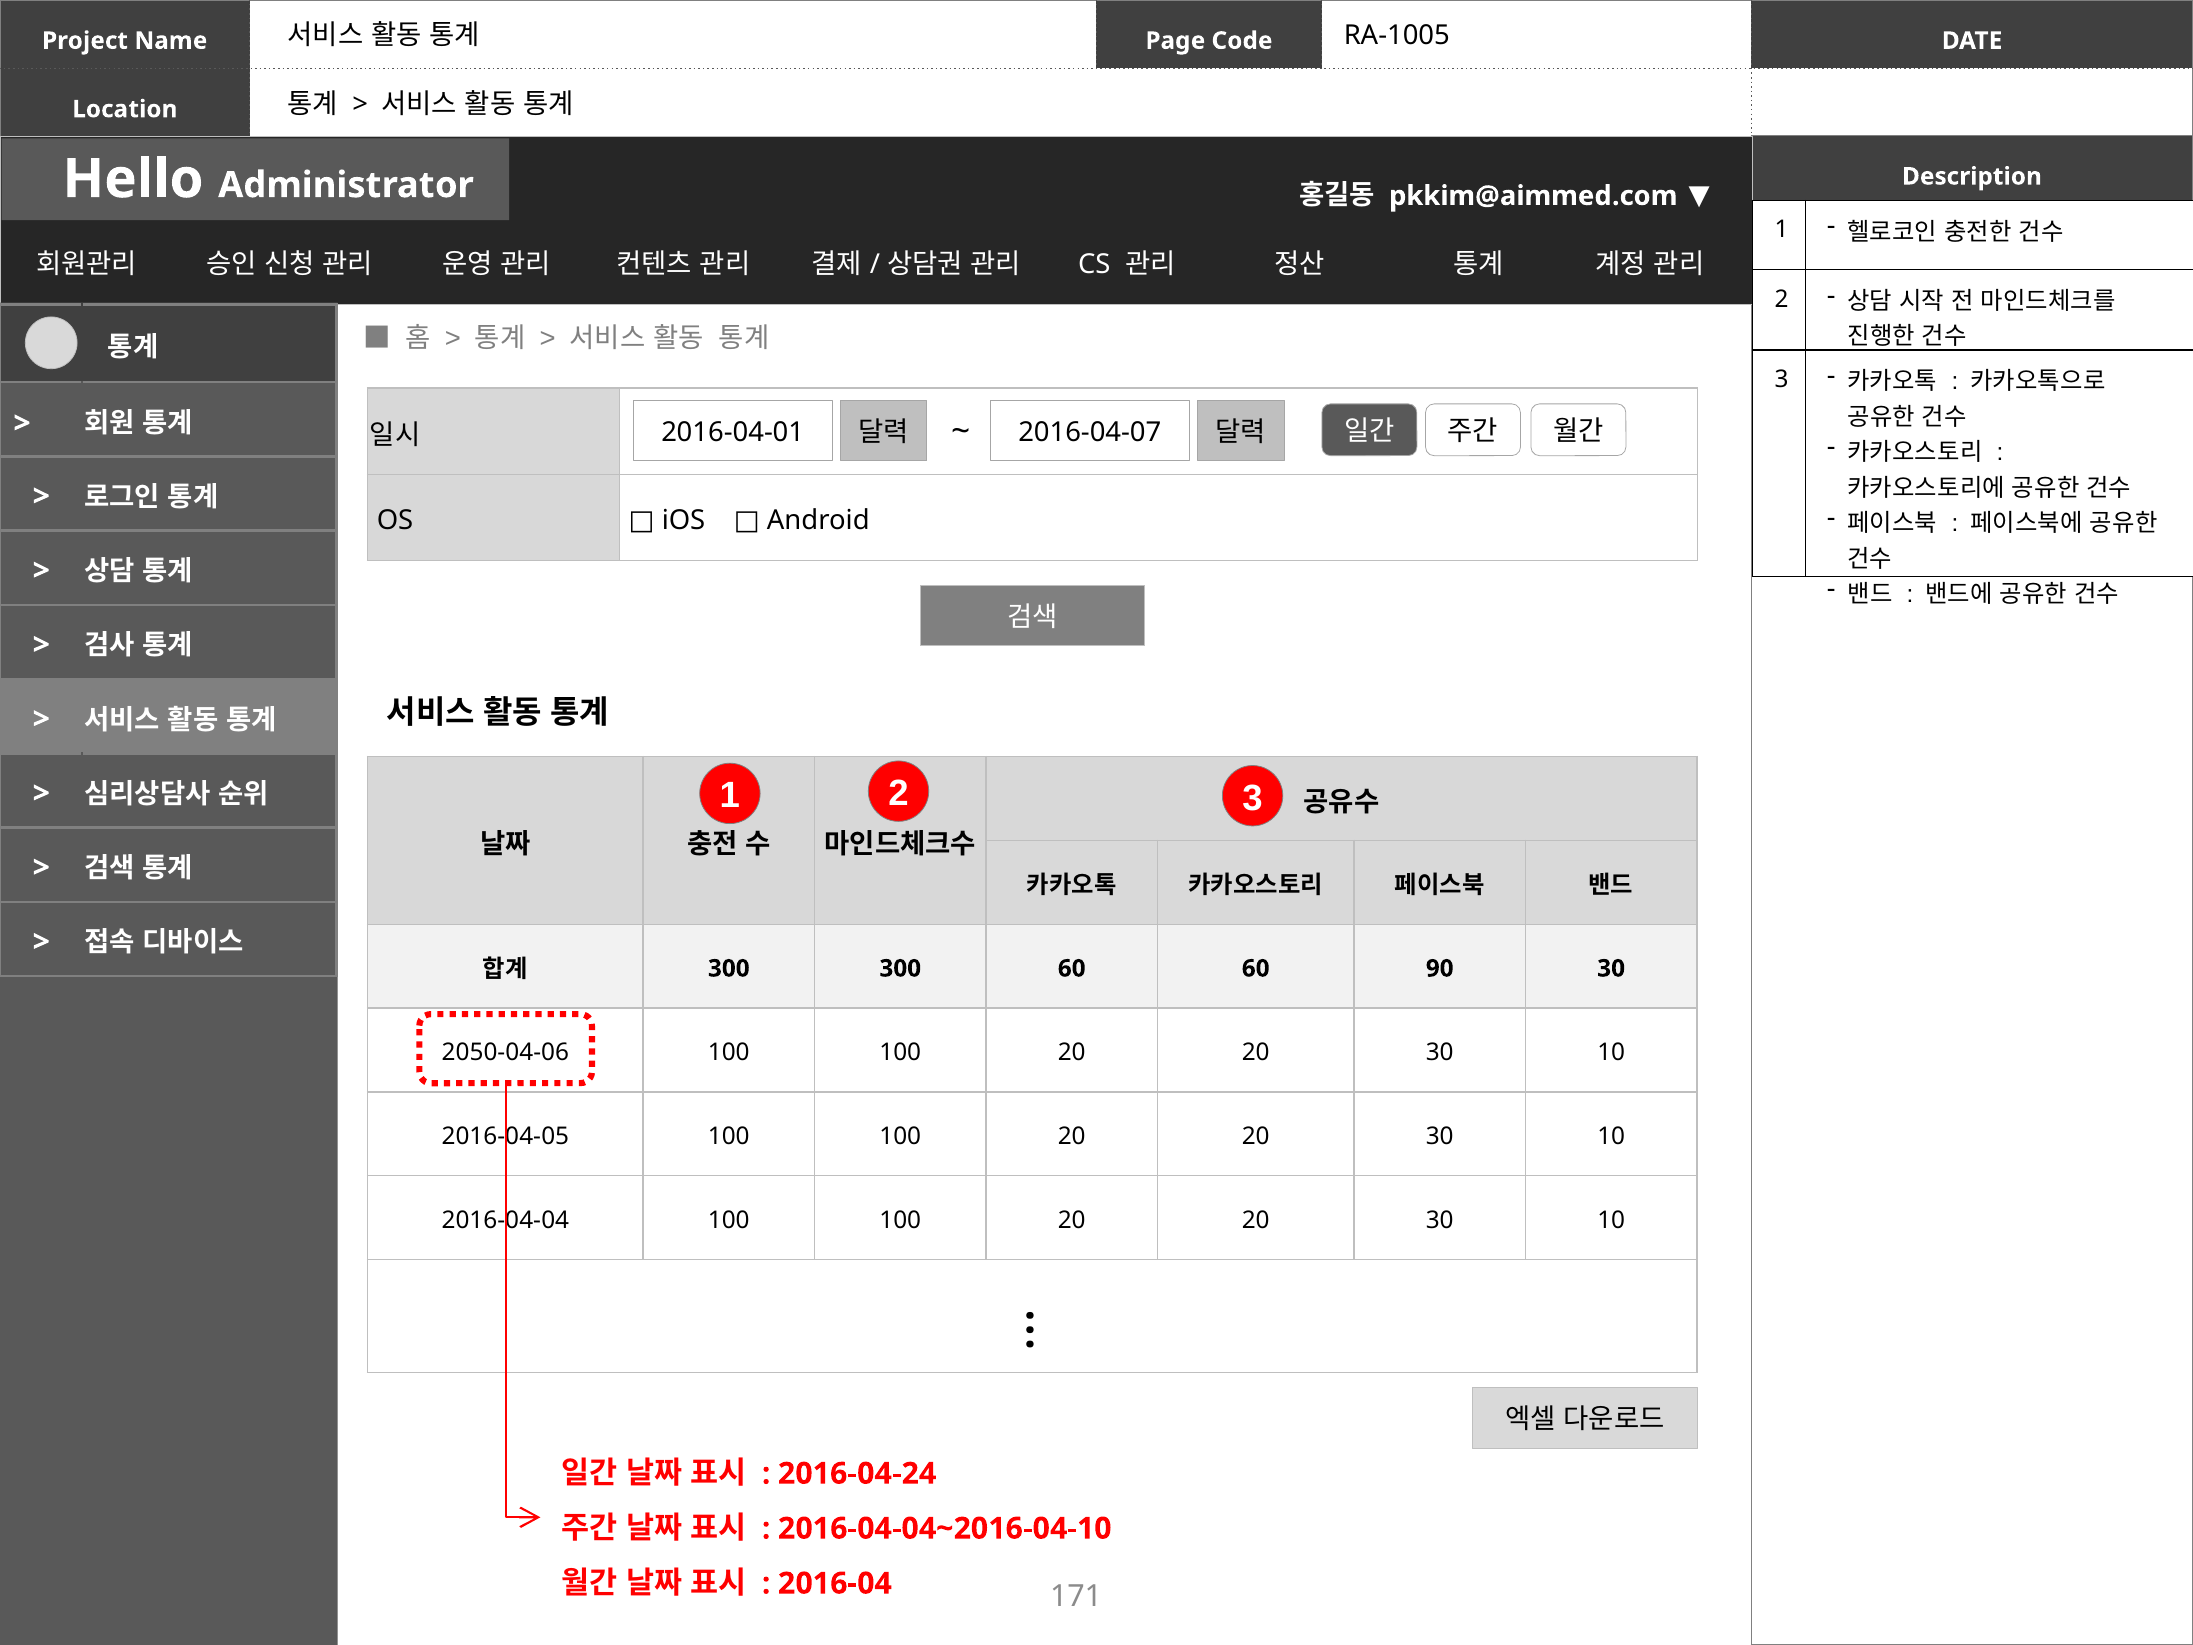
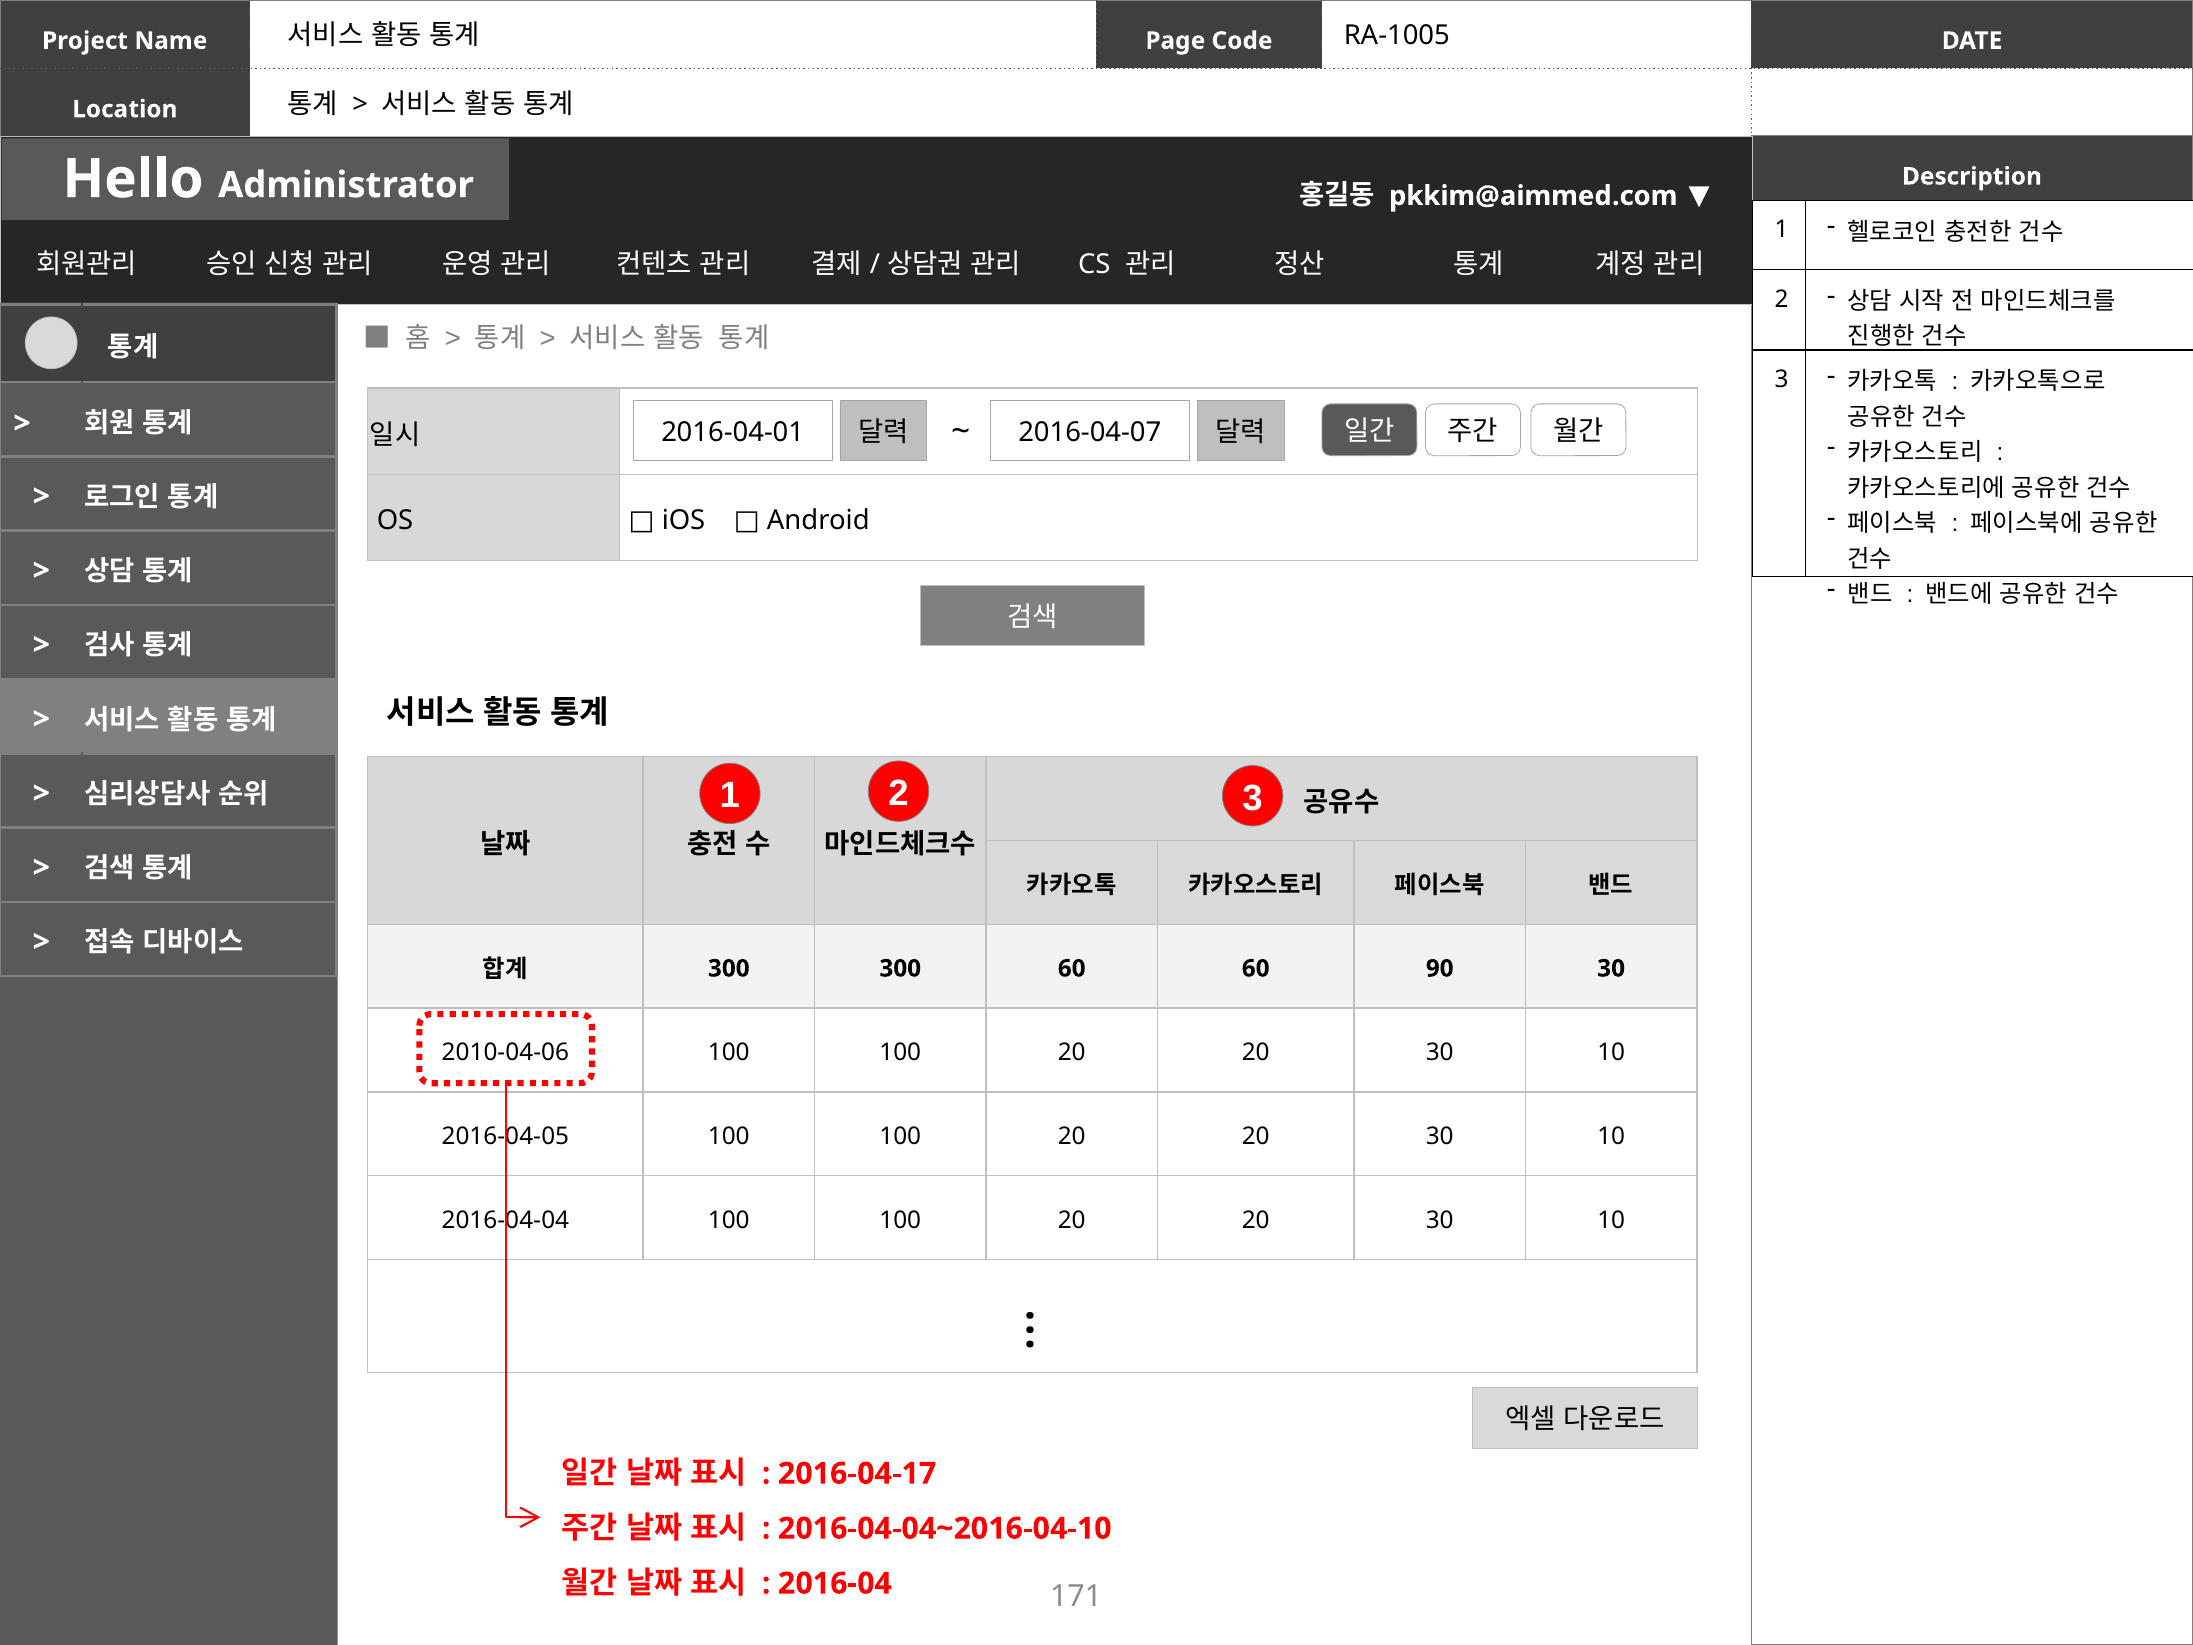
2050-04-06: 2050-04-06 -> 2010-04-06 (505, 1052)
2016-04-24: 2016-04-24 -> 2016-04-17 (857, 1473)
